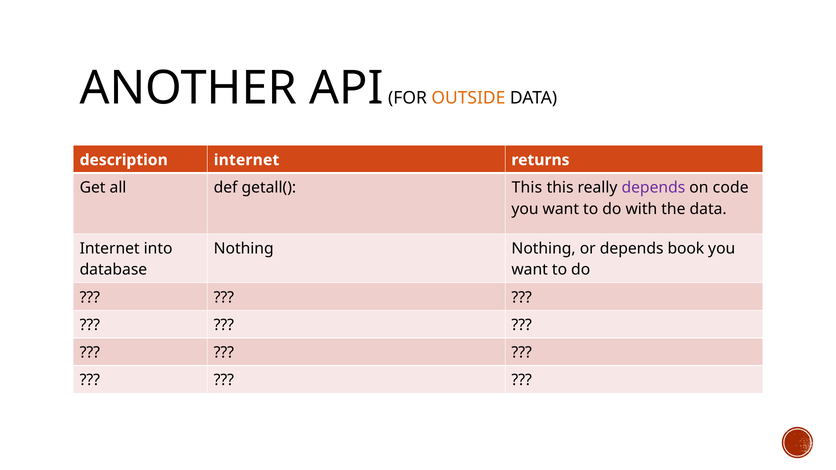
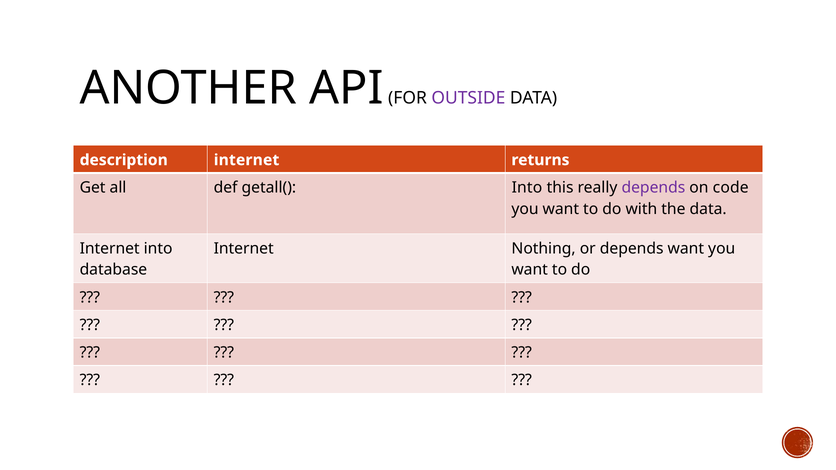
OUTSIDE colour: orange -> purple (468, 98)
getall( This: This -> Into (527, 188)
Nothing: Nothing -> Internet (244, 249)
depends book: book -> want (686, 249)
